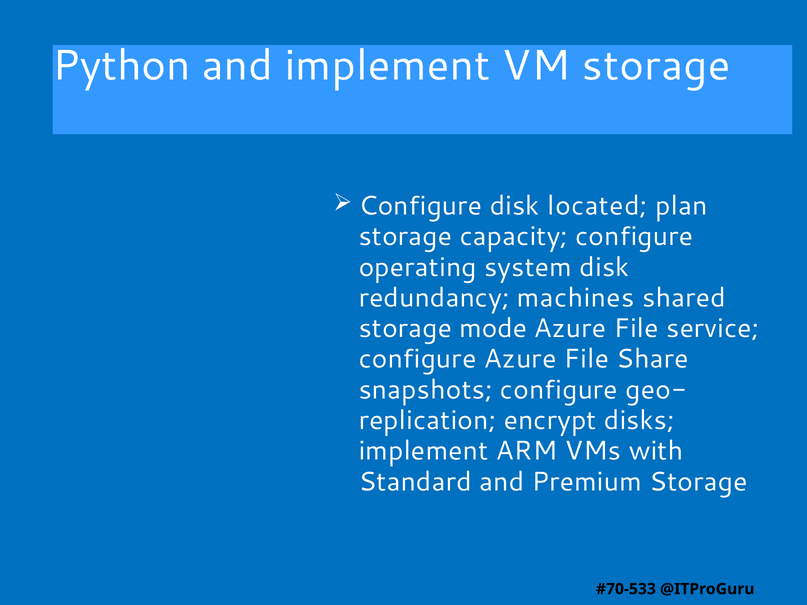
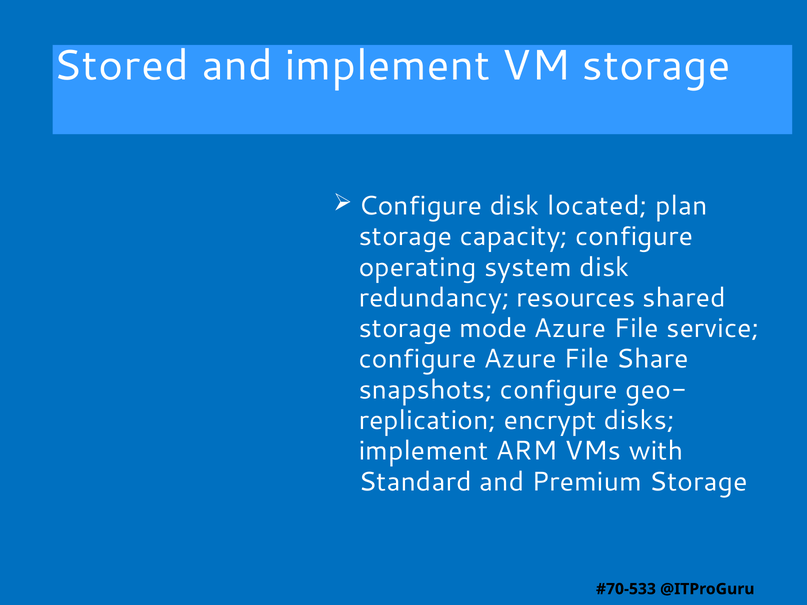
Python: Python -> Stored (121, 66)
machines: machines -> resources (576, 298)
